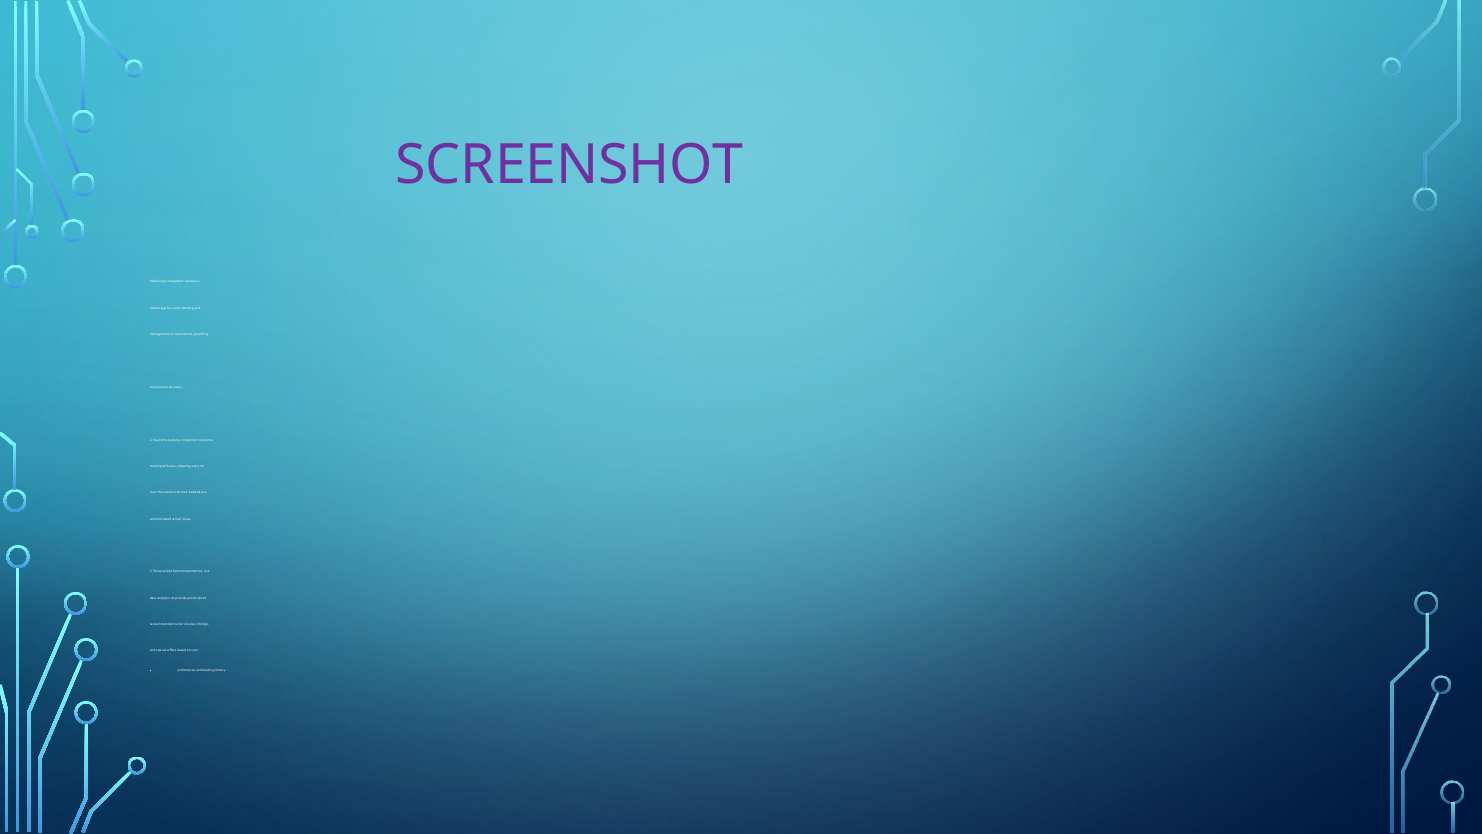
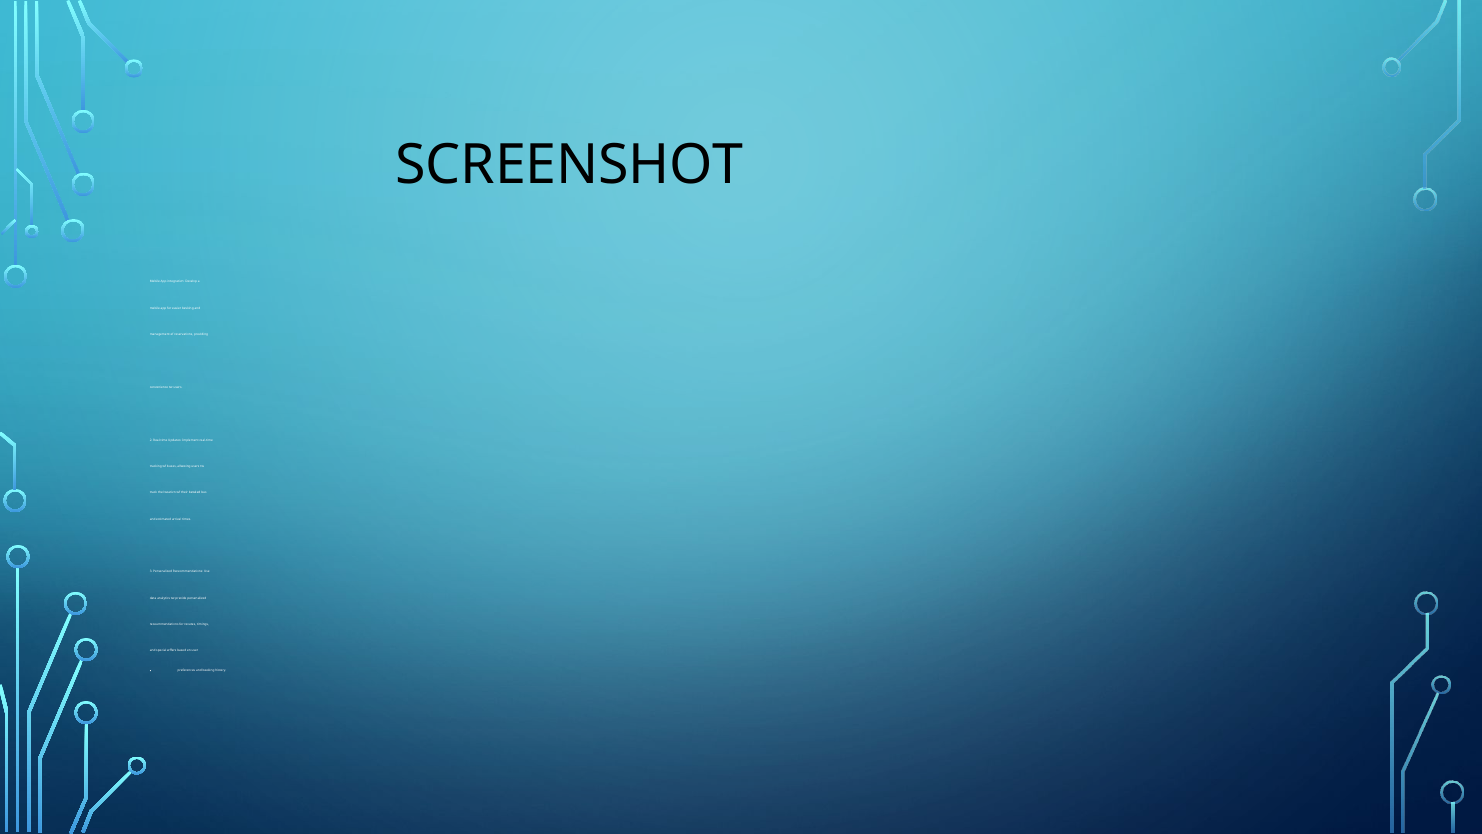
SCREENSHOT colour: purple -> black (570, 165)
